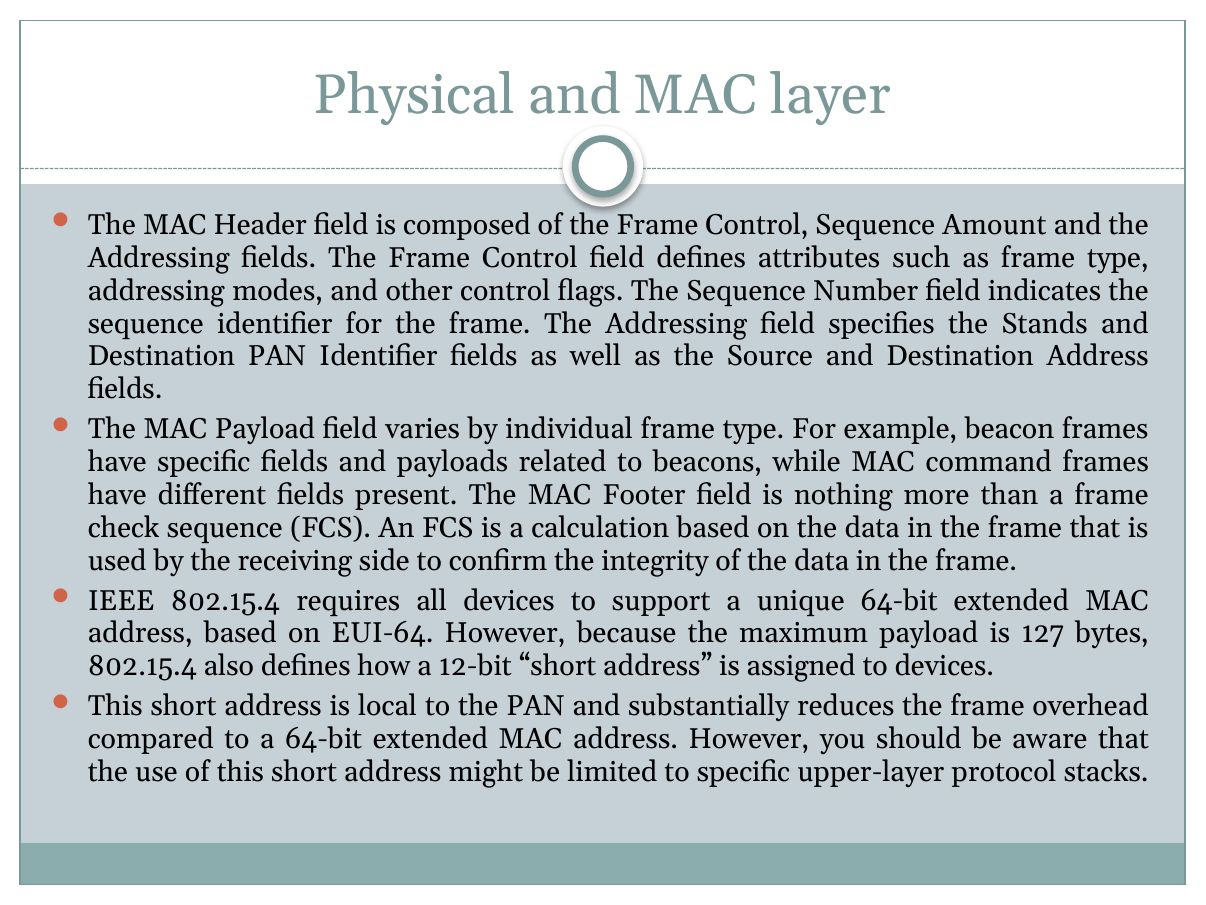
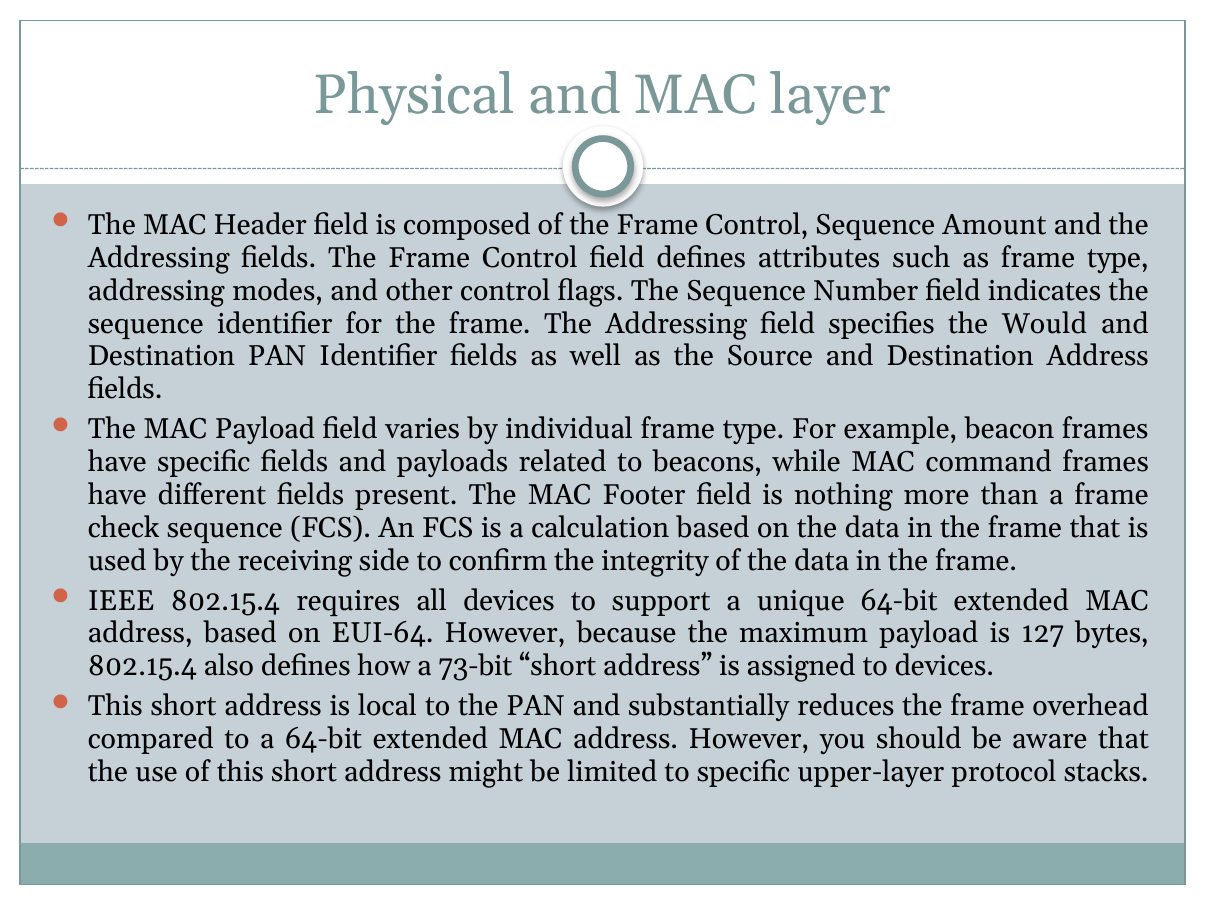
Stands: Stands -> Would (1045, 323)
12-bit: 12-bit -> 73-bit (475, 666)
